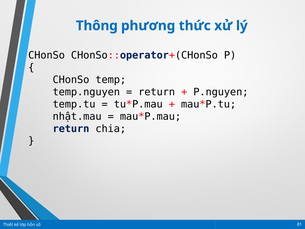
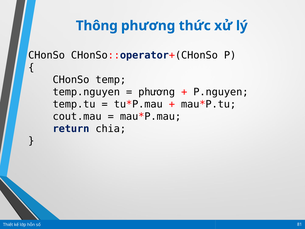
return: return -> phương (157, 92)
nhật.mau: nhật.mau -> cout.mau (77, 116)
